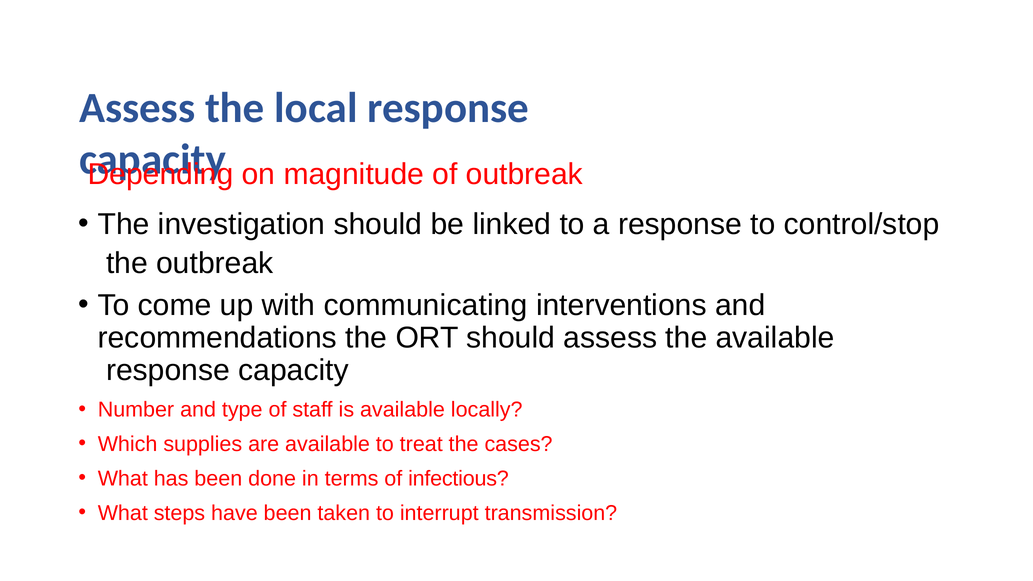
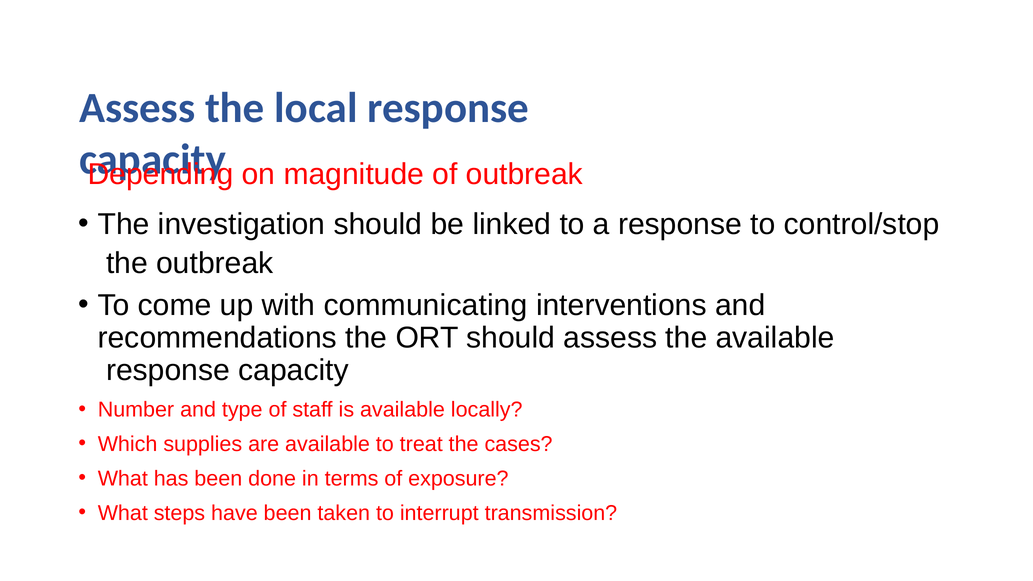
infectious: infectious -> exposure (458, 479)
